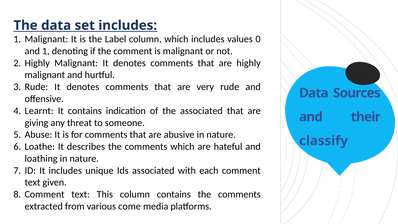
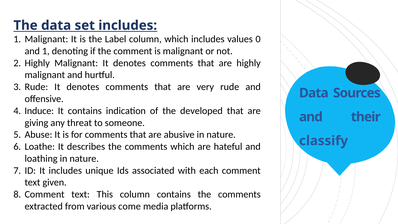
Learnt: Learnt -> Induce (39, 111)
the associated: associated -> developed (201, 111)
